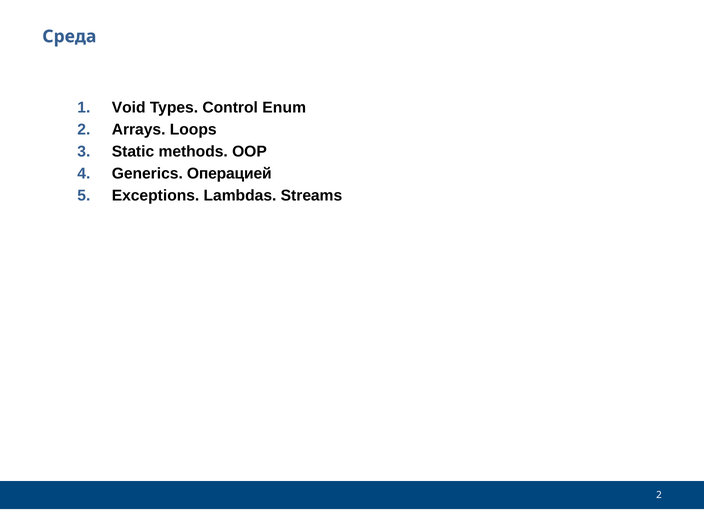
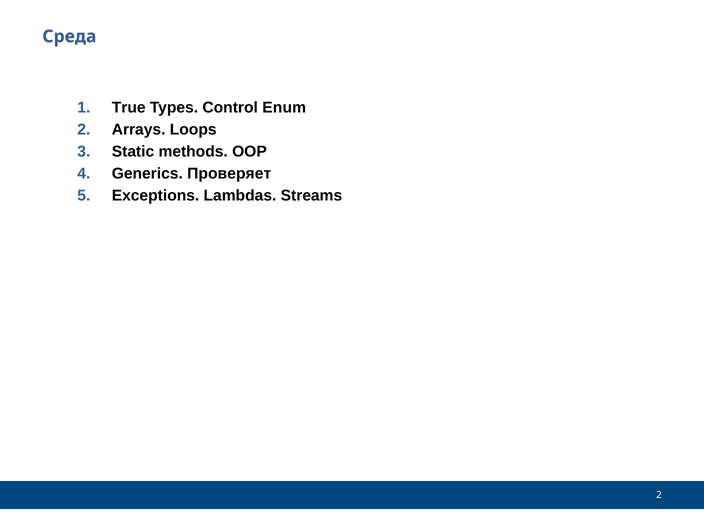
Void: Void -> True (129, 108)
Операцией: Операцией -> Проверяет (229, 174)
